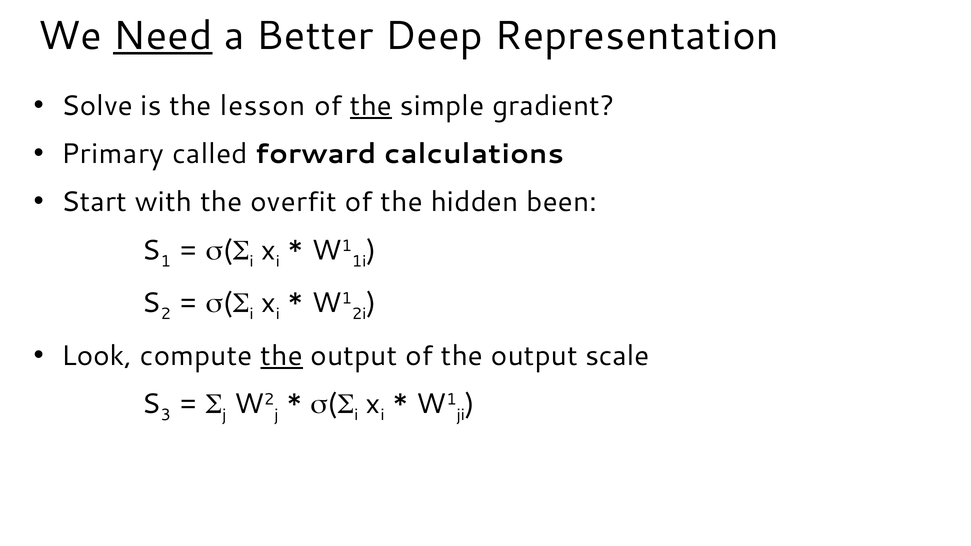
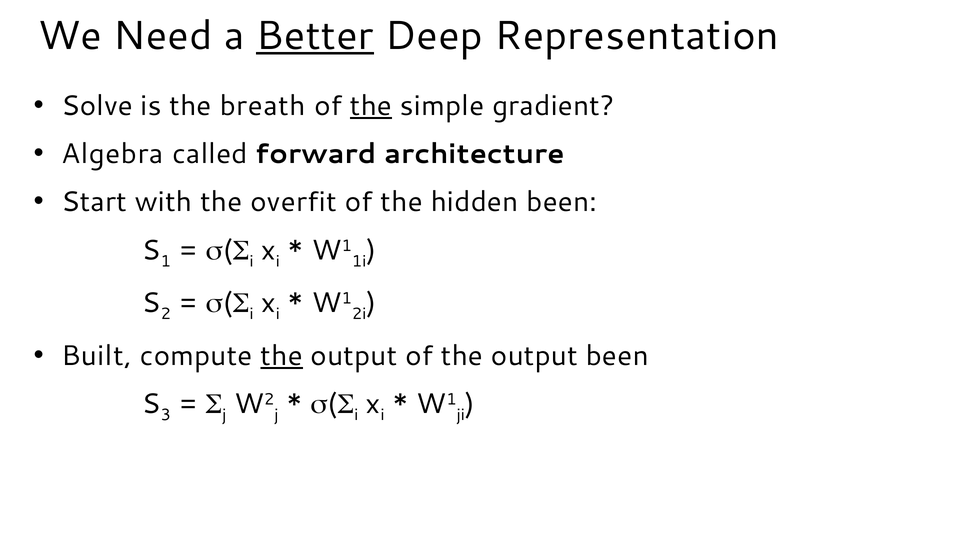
Need underline: present -> none (163, 36)
Better underline: none -> present (315, 36)
lesson: lesson -> breath (263, 106)
Primary: Primary -> Algebra (113, 154)
calculations: calculations -> architecture (474, 154)
Look: Look -> Built (96, 356)
output scale: scale -> been (617, 356)
